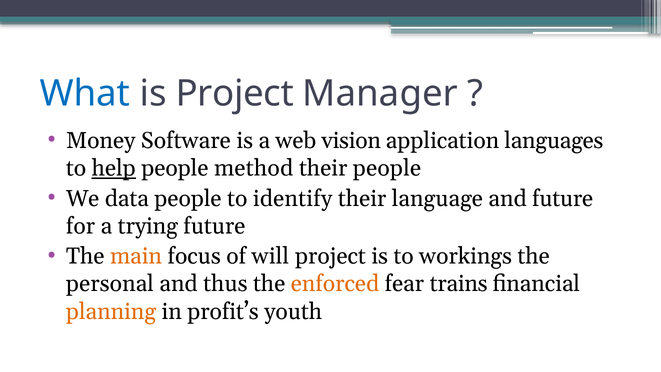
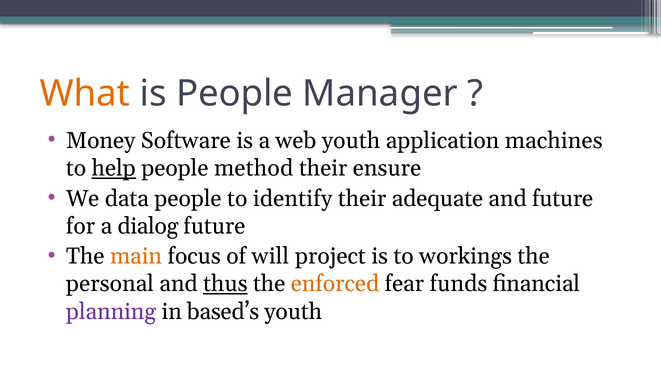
What colour: blue -> orange (85, 93)
is Project: Project -> People (235, 93)
web vision: vision -> youth (351, 141)
languages: languages -> machines (554, 141)
their people: people -> ensure (387, 168)
language: language -> adequate (437, 198)
trying: trying -> dialog (148, 226)
thus underline: none -> present (225, 284)
trains: trains -> funds (459, 284)
planning colour: orange -> purple (111, 311)
profit’s: profit’s -> based’s (223, 311)
